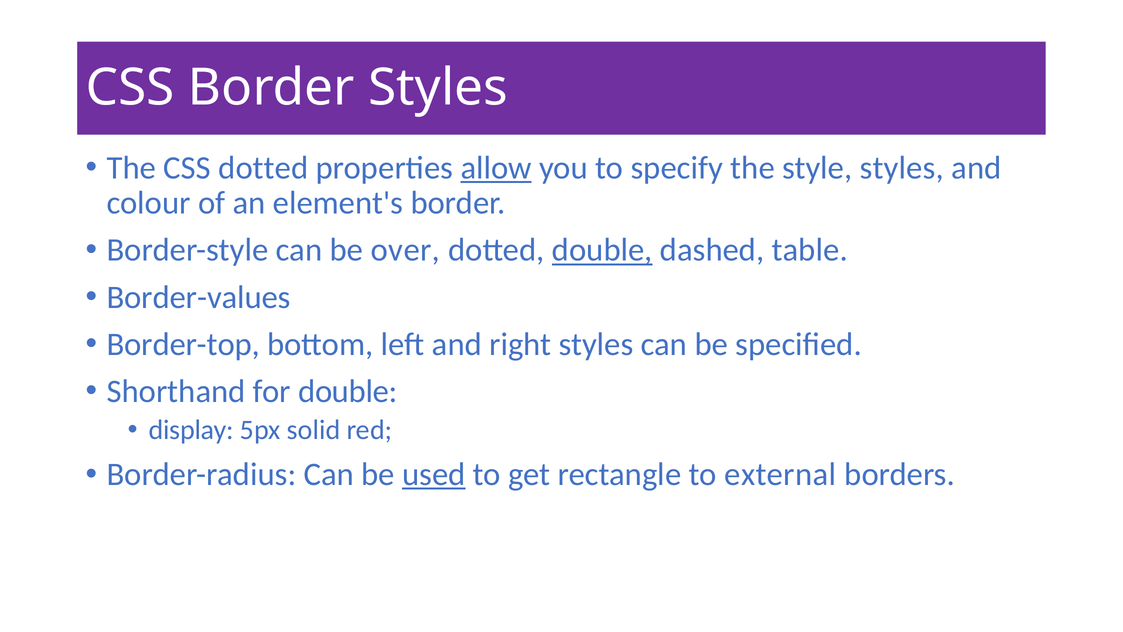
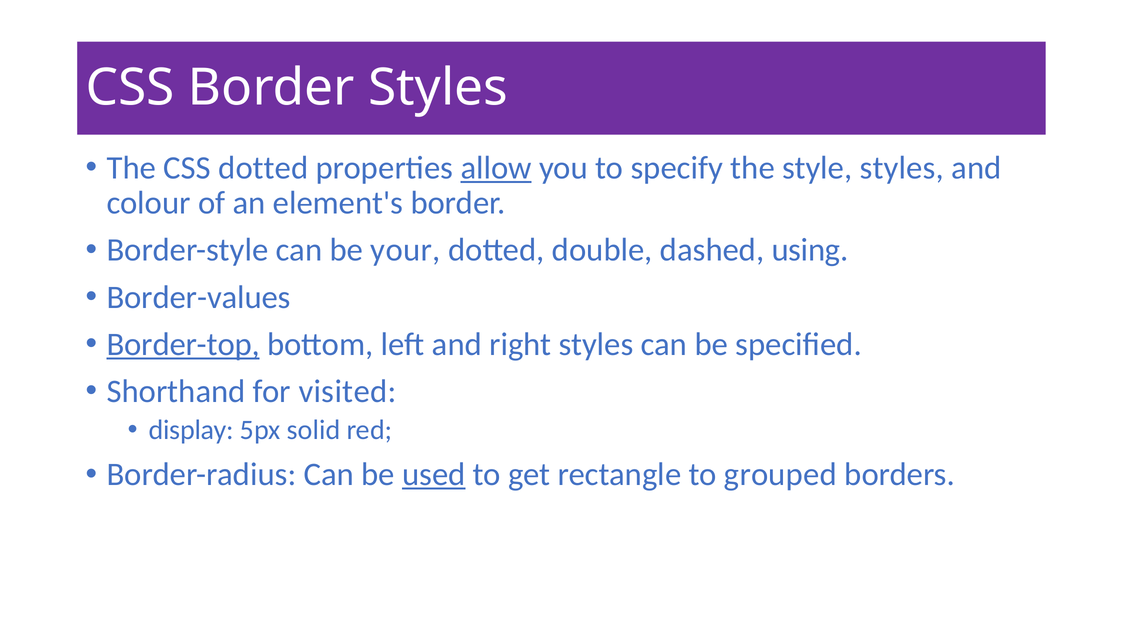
over: over -> your (405, 250)
double underline: present -> none (602, 250)
table: table -> using (810, 250)
Border-top underline: none -> present (183, 344)
for double: double -> visited (348, 391)
external: external -> grouped (780, 474)
